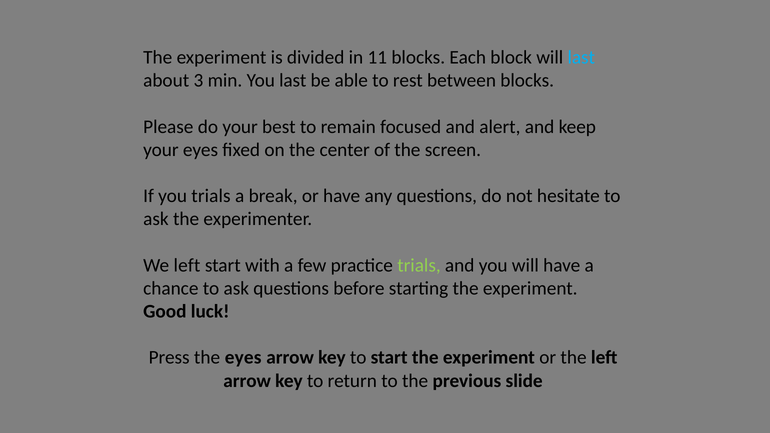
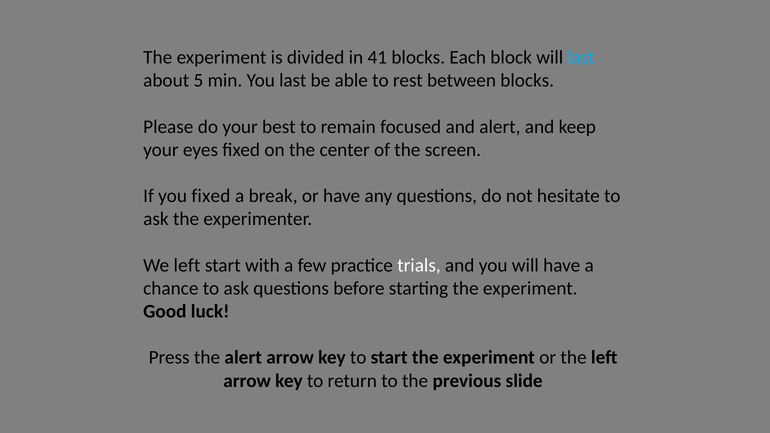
11: 11 -> 41 (377, 57)
3: 3 -> 5 (198, 81)
you trials: trials -> fixed (211, 196)
trials colour: light green -> white (419, 265)
the eyes: eyes -> alert (243, 358)
